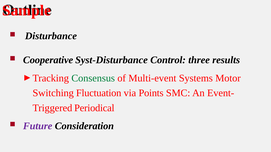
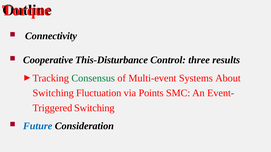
Sample: Sample -> Torque (26, 10)
Disturbance: Disturbance -> Connectivity (51, 36)
Syst-Disturbance: Syst-Disturbance -> This-Disturbance (112, 60)
Motor: Motor -> About (228, 78)
Periodical: Periodical -> Switching (94, 108)
Future colour: purple -> blue (38, 126)
